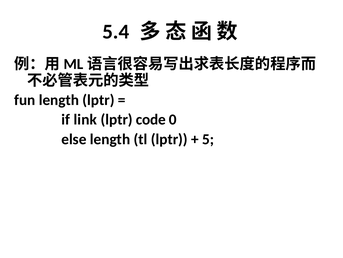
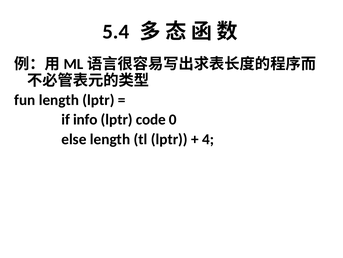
link: link -> info (85, 119)
5: 5 -> 4 (208, 139)
